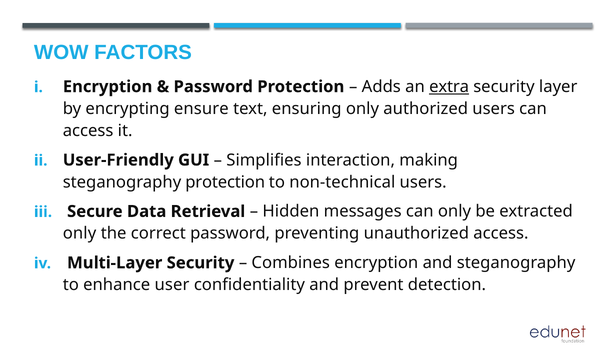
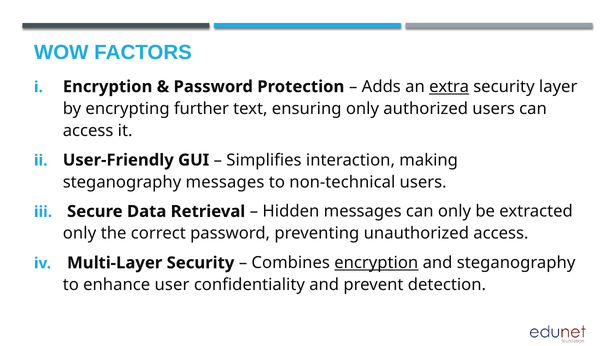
ensure: ensure -> further (201, 109)
steganography protection: protection -> messages (225, 182)
encryption underline: none -> present (376, 263)
